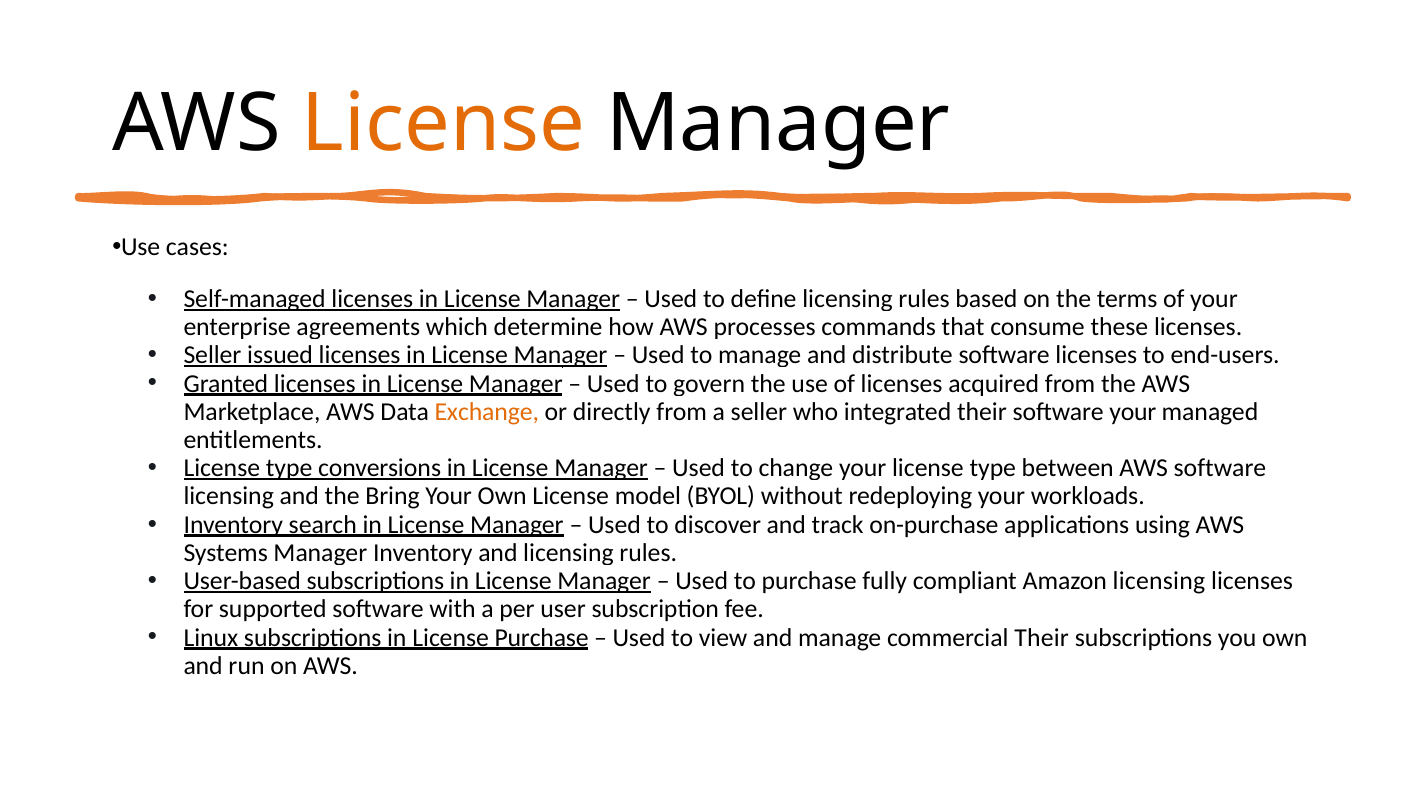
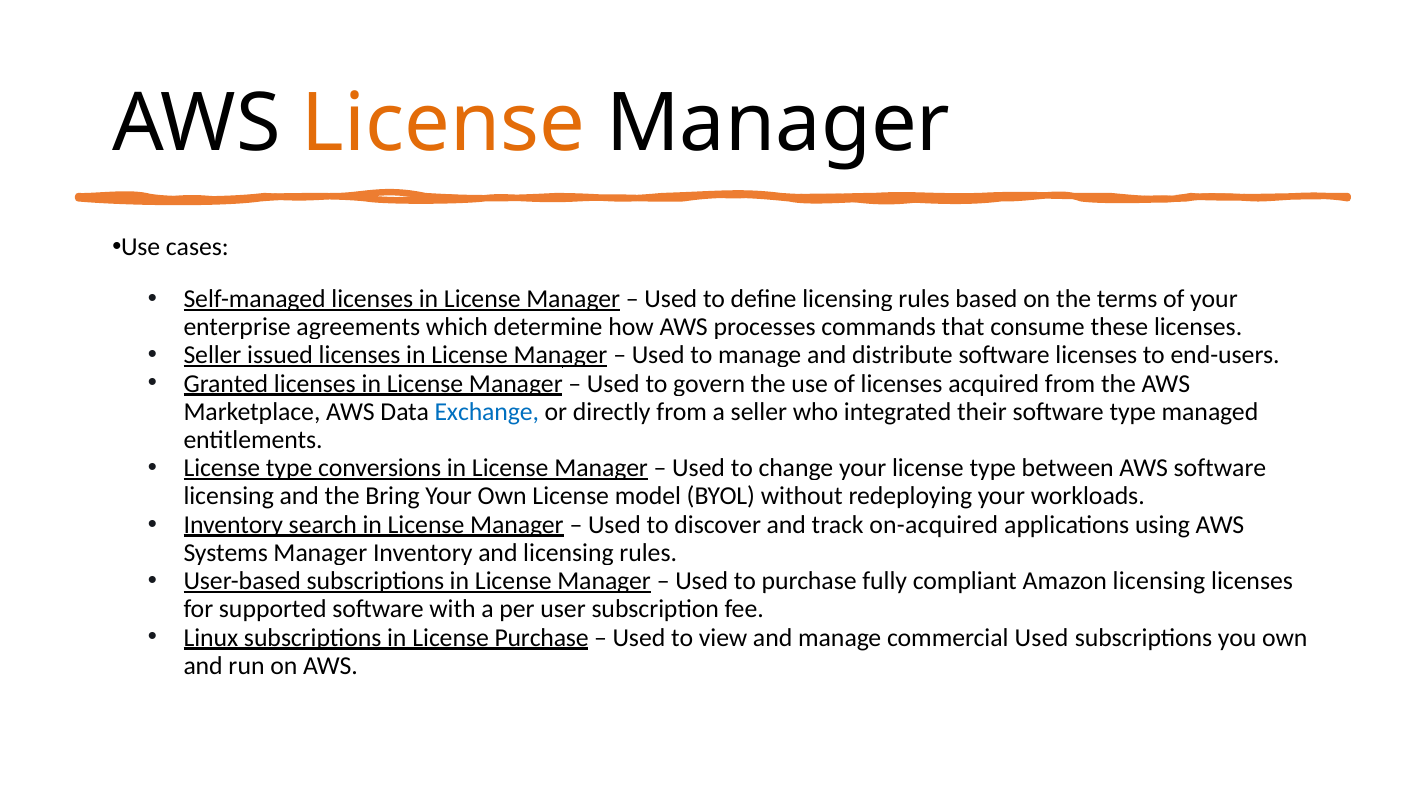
Exchange colour: orange -> blue (487, 412)
software your: your -> type (1133, 412)
on-purchase: on-purchase -> on-acquired (934, 525)
commercial Their: Their -> Used (1042, 638)
